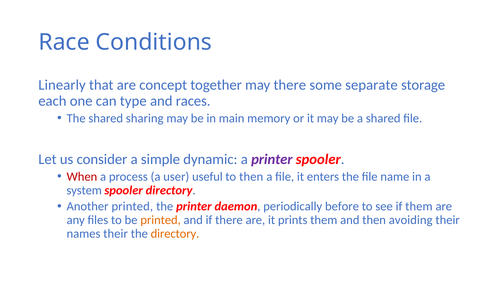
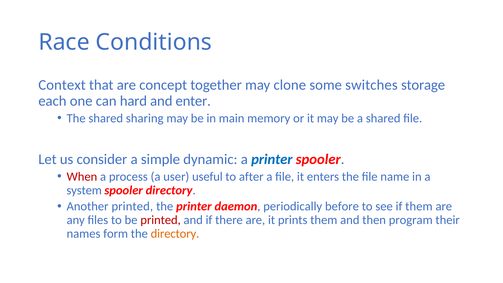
Linearly: Linearly -> Context (62, 85)
may there: there -> clone (290, 85)
separate: separate -> switches (371, 85)
type: type -> hard (133, 101)
races: races -> enter (193, 101)
printer colour: purple -> blue (272, 159)
to then: then -> after (251, 177)
printed colour: orange -> red (161, 220)
avoiding: avoiding -> program (411, 220)
names their: their -> form (116, 234)
